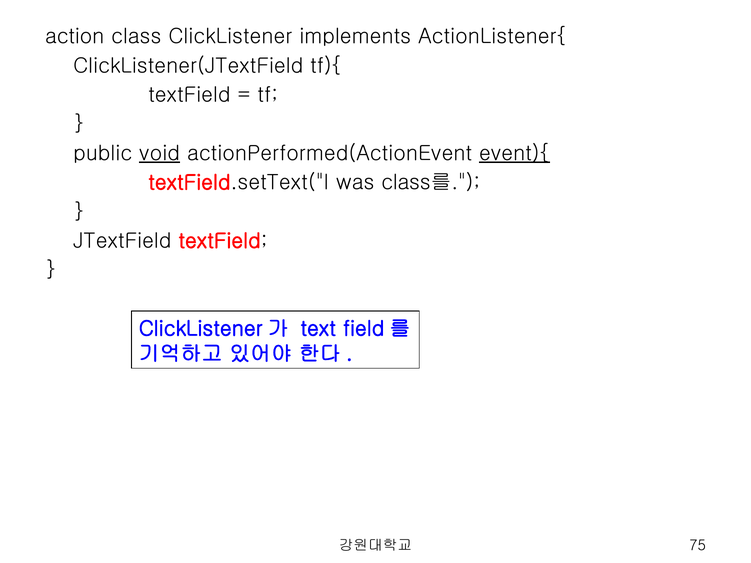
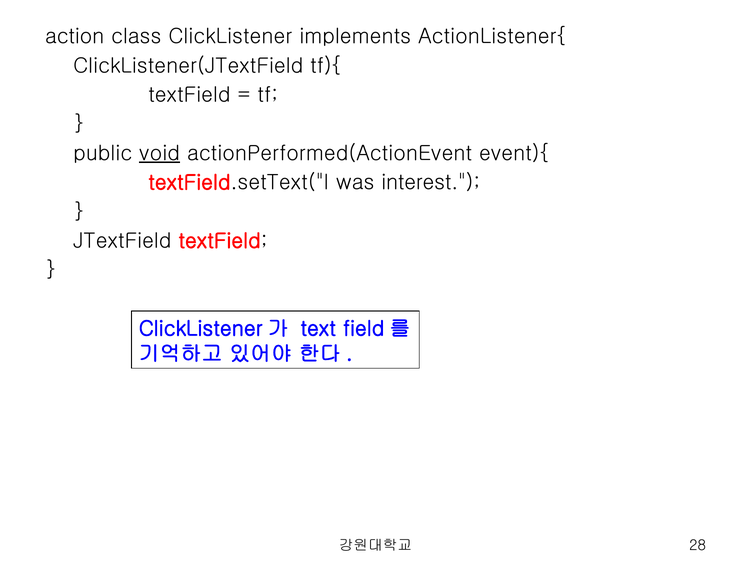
event){ underline: present -> none (515, 153)
class를: class를 -> interest (431, 183)
75: 75 -> 28 (698, 546)
